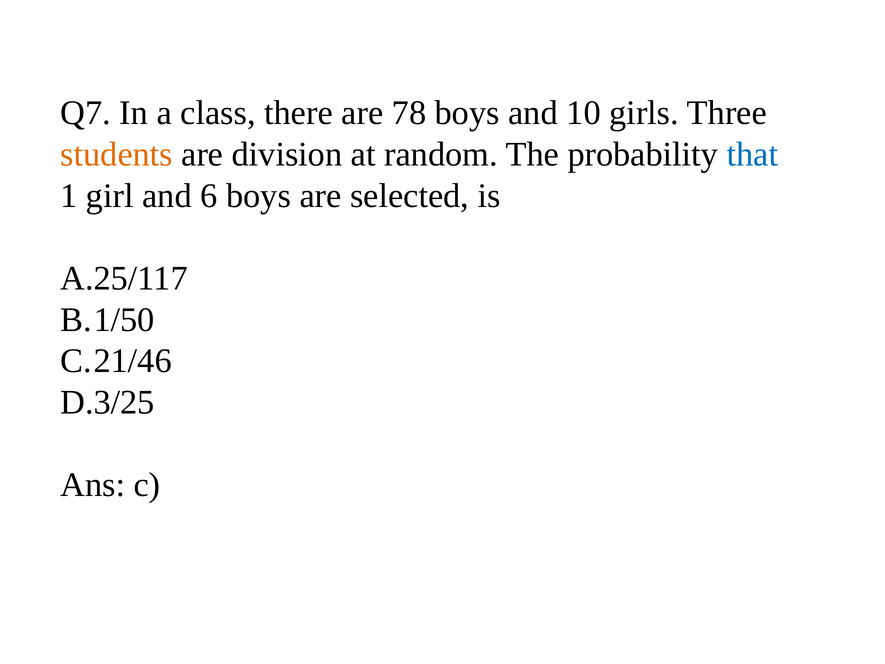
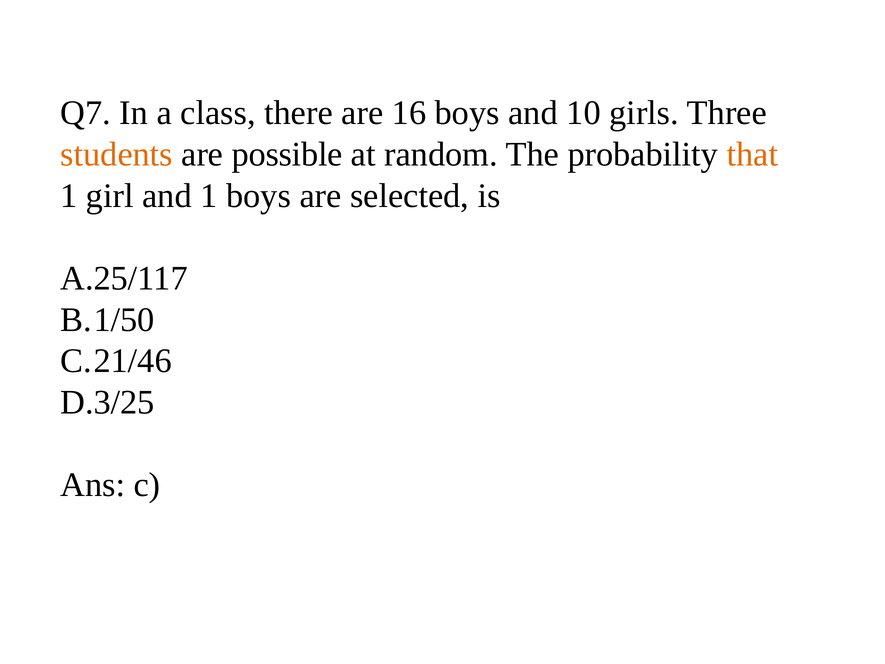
78: 78 -> 16 (409, 113)
division: division -> possible (287, 154)
that colour: blue -> orange (752, 154)
and 6: 6 -> 1 (209, 196)
